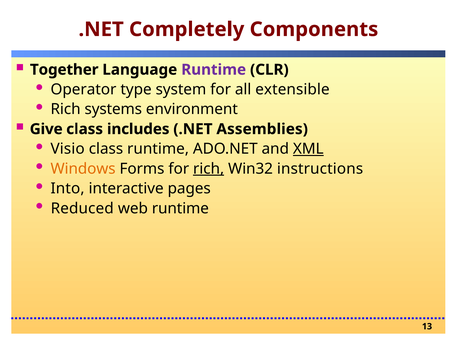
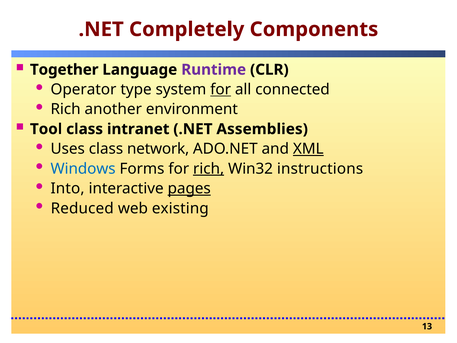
for underline: none -> present (221, 89)
extensible: extensible -> connected (293, 89)
systems: systems -> another (113, 109)
Give: Give -> Tool (46, 129)
includes: includes -> intranet (138, 129)
Visio: Visio -> Uses (68, 149)
class runtime: runtime -> network (158, 149)
Windows colour: orange -> blue (83, 169)
pages underline: none -> present (189, 188)
web runtime: runtime -> existing (180, 208)
